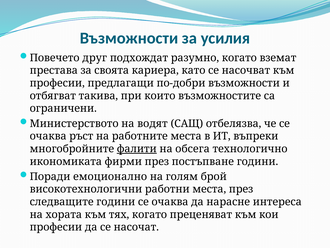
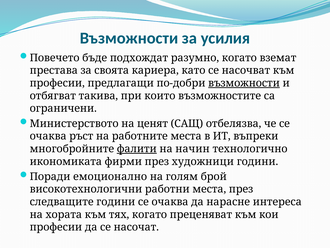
друг: друг -> бъде (95, 58)
възможности underline: none -> present (244, 83)
водят: водят -> ценят (153, 123)
обсега: обсега -> начин (193, 149)
постъпване: постъпване -> художници (203, 161)
